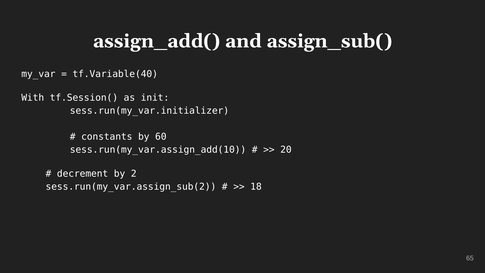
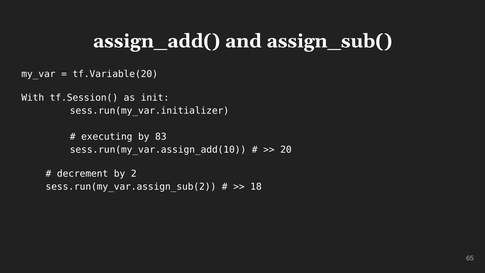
tf.Variable(40: tf.Variable(40 -> tf.Variable(20 (115, 74)
constants: constants -> executing (107, 137)
60: 60 -> 83 (161, 137)
